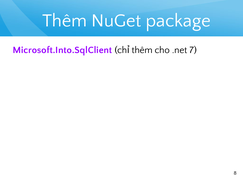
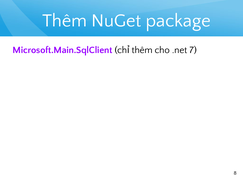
Microsoft.Into.SqlClient: Microsoft.Into.SqlClient -> Microsoft.Main.SqlClient (62, 50)
